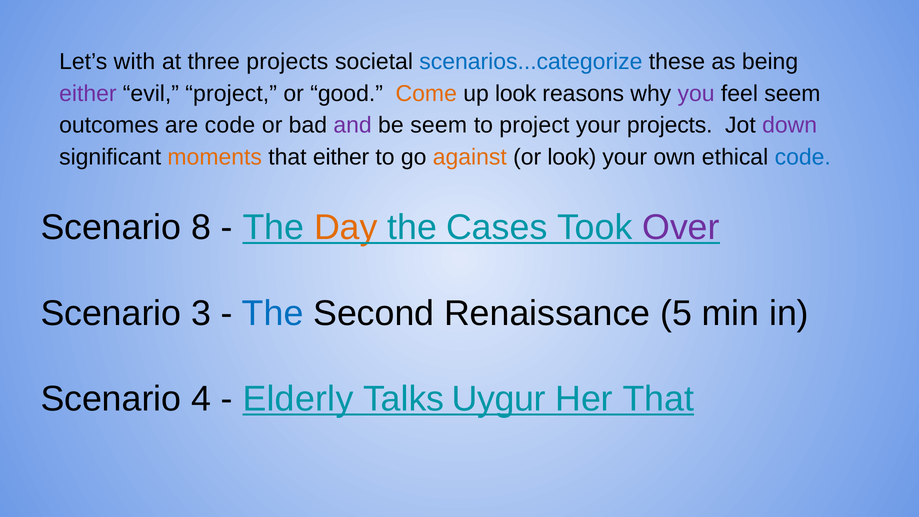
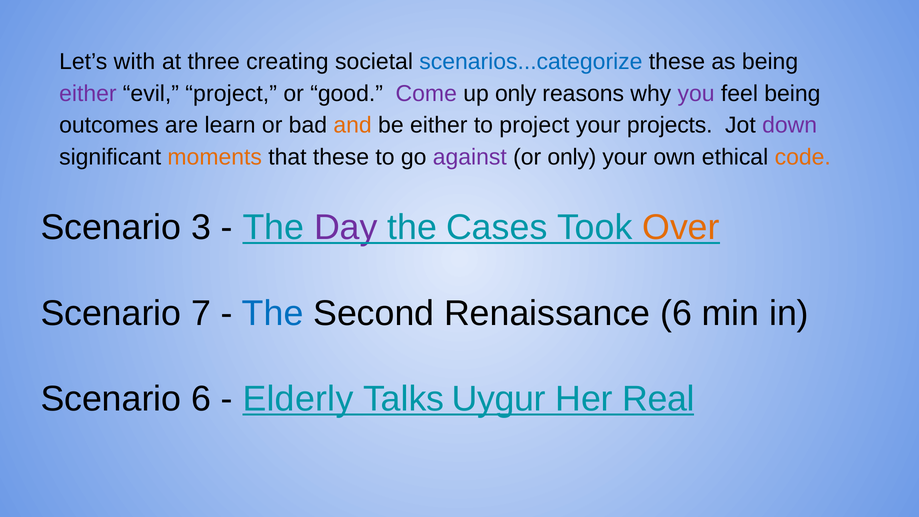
three projects: projects -> creating (287, 62)
Come colour: orange -> purple (426, 94)
up look: look -> only (516, 94)
feel seem: seem -> being (792, 94)
are code: code -> learn (230, 125)
and colour: purple -> orange (353, 125)
be seem: seem -> either (439, 125)
that either: either -> these (341, 157)
against colour: orange -> purple (470, 157)
or look: look -> only (572, 157)
code colour: blue -> orange (803, 157)
8: 8 -> 3 (201, 227)
Day colour: orange -> purple (346, 227)
Over colour: purple -> orange (681, 227)
3: 3 -> 7 (201, 313)
Renaissance 5: 5 -> 6 (676, 313)
Scenario 4: 4 -> 6 (201, 399)
Her That: That -> Real (658, 399)
